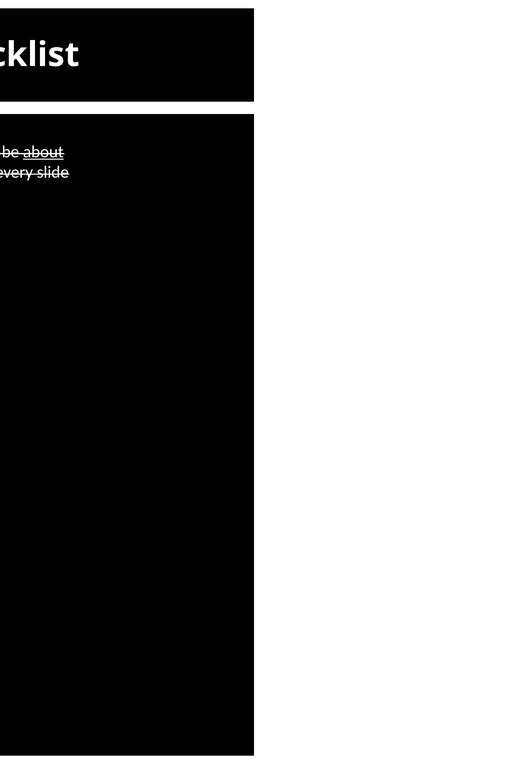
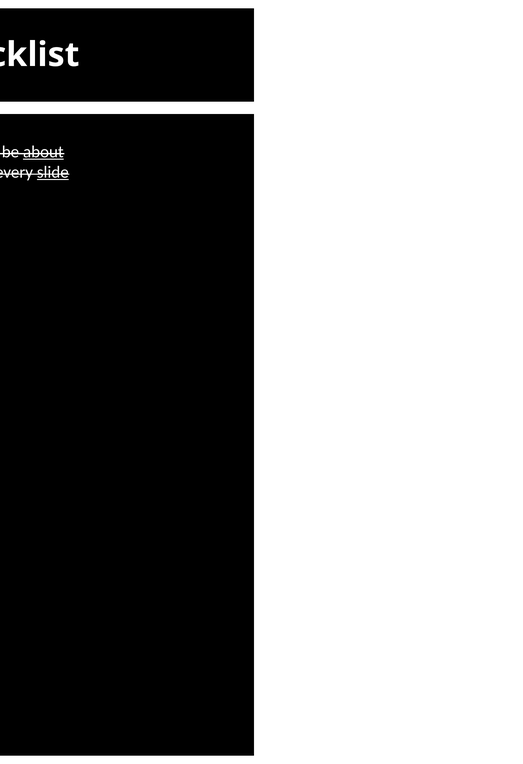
slide underline: none -> present (53, 172)
